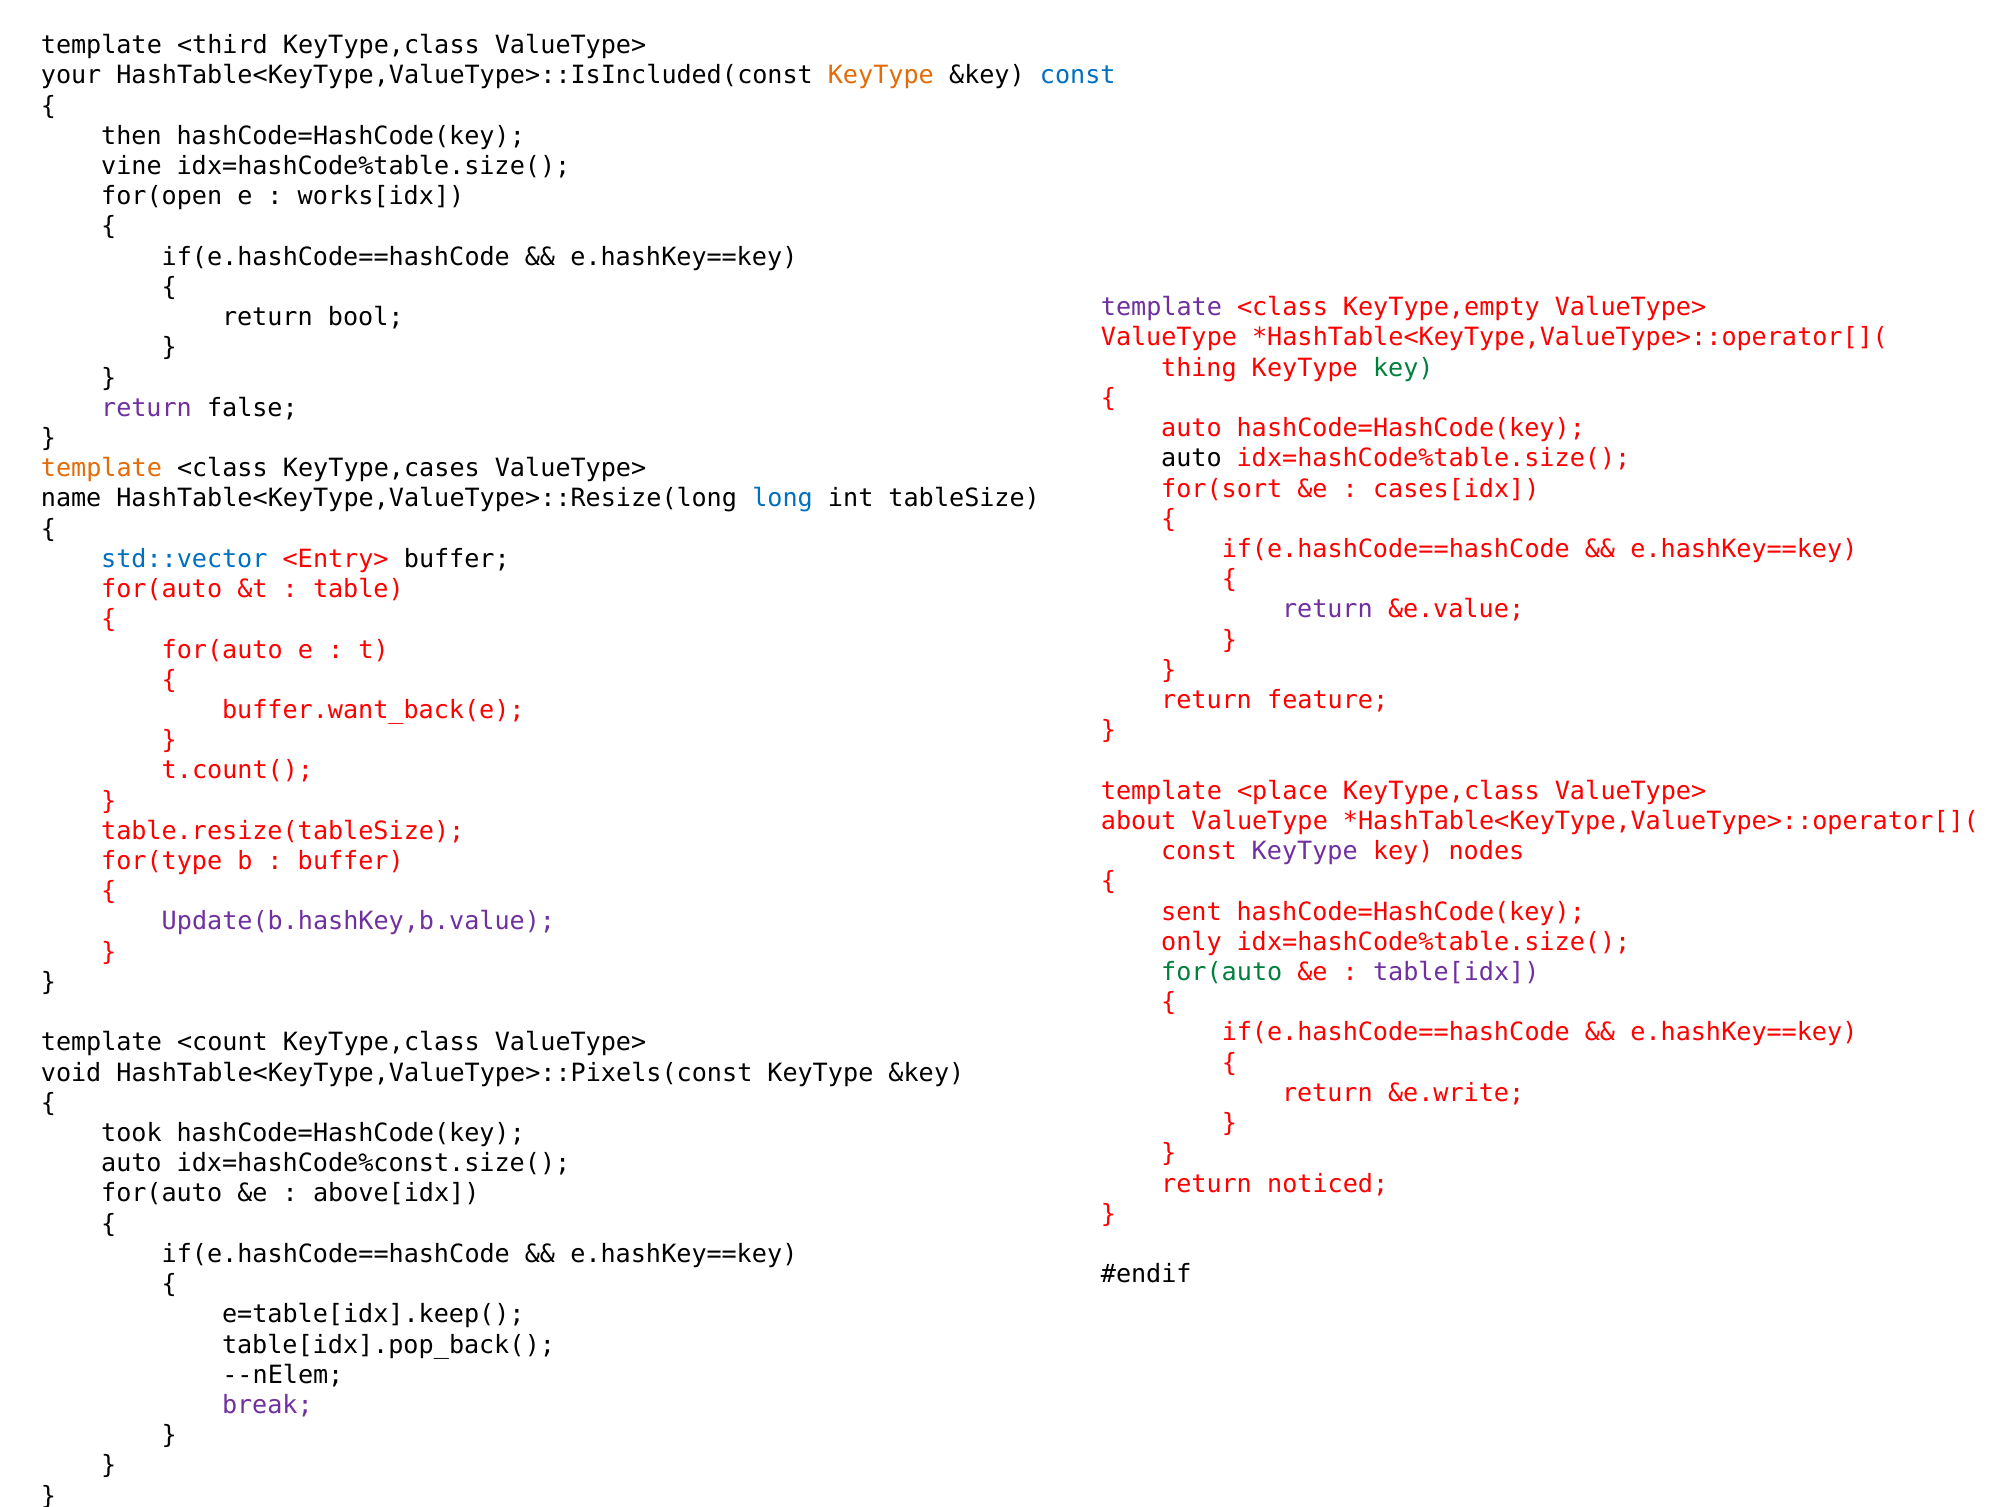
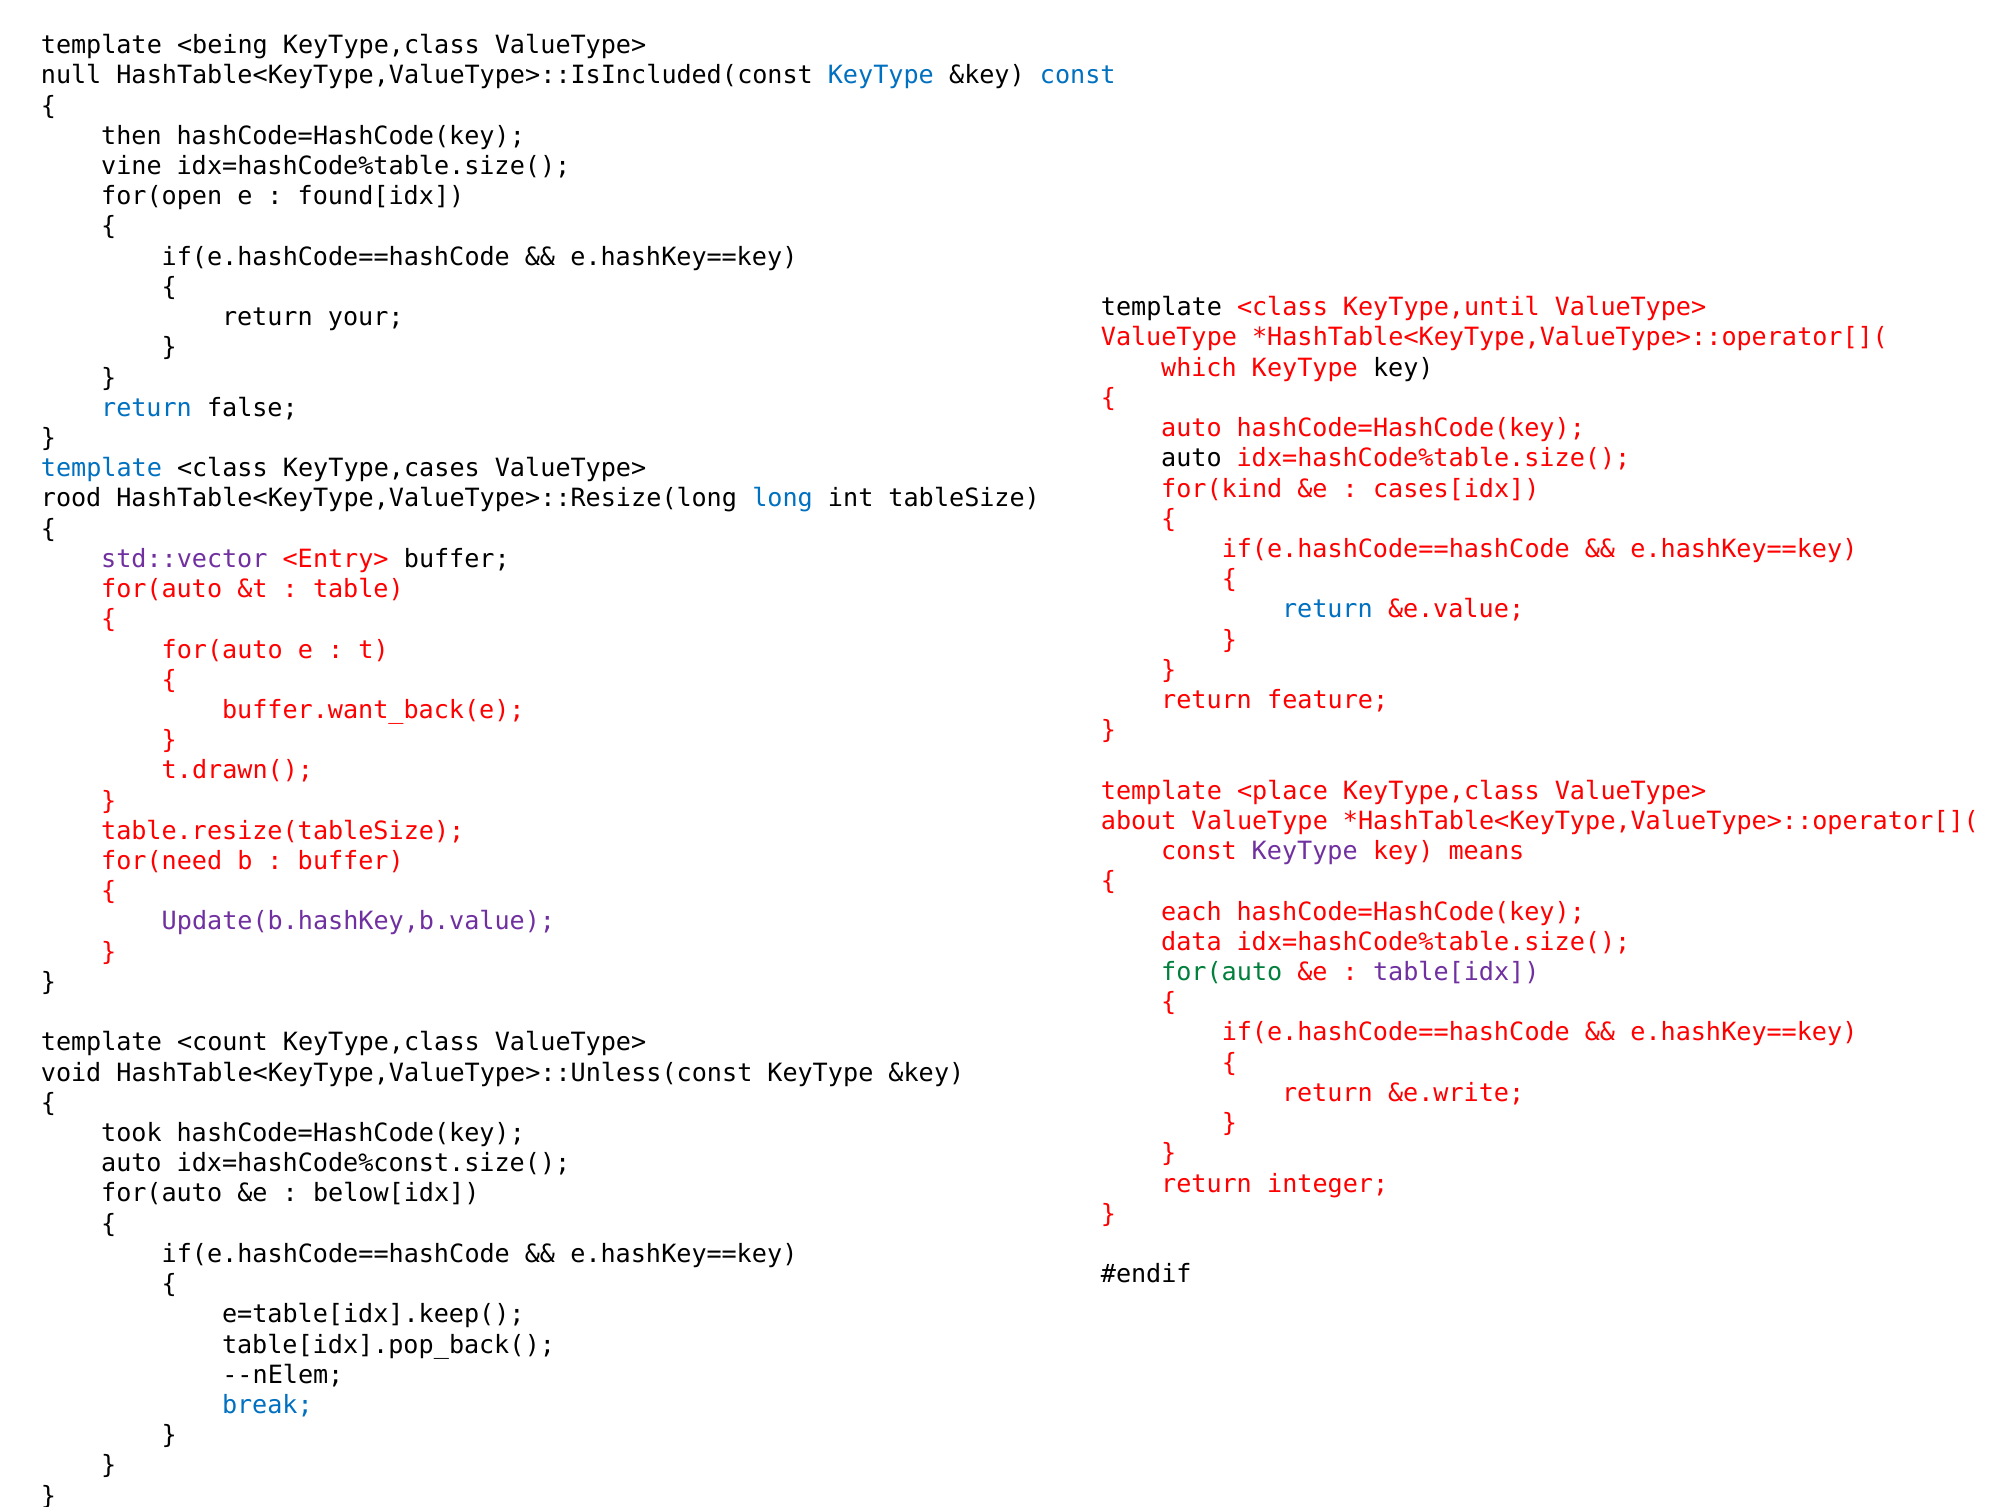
<third: <third -> <being (222, 45)
your: your -> null (71, 76)
KeyType colour: orange -> blue (881, 76)
works[idx: works[idx -> found[idx (381, 196)
template colour: purple -> black (1161, 307)
KeyType,empty: KeyType,empty -> KeyType,until (1441, 307)
bool: bool -> your (366, 317)
thing: thing -> which (1199, 368)
key colour: green -> black (1403, 368)
return colour: purple -> blue (147, 408)
template colour: orange -> blue (101, 468)
for(sort: for(sort -> for(kind (1222, 489)
name: name -> rood (71, 499)
std::vector colour: blue -> purple (184, 559)
return colour: purple -> blue (1327, 610)
t.count(: t.count( -> t.drawn( (237, 770)
nodes: nodes -> means (1486, 851)
for(type: for(type -> for(need (162, 861)
sent: sent -> each (1191, 912)
only: only -> data (1191, 942)
HashTable<KeyType,ValueType>::Pixels(const: HashTable<KeyType,ValueType>::Pixels(const -> HashTable<KeyType,ValueType>::Unless(const (434, 1073)
noticed: noticed -> integer (1328, 1184)
above[idx: above[idx -> below[idx (396, 1193)
break colour: purple -> blue (267, 1405)
